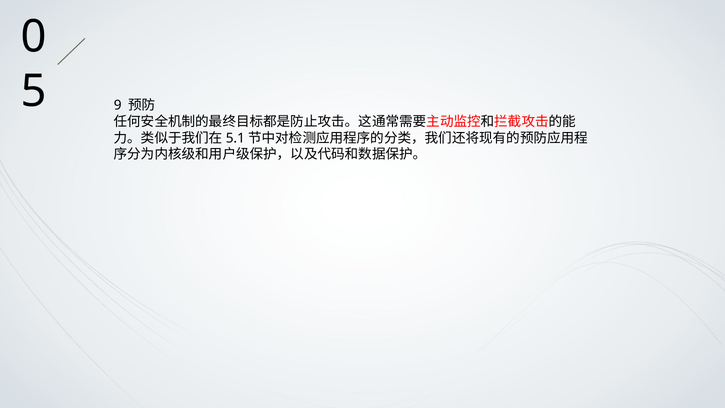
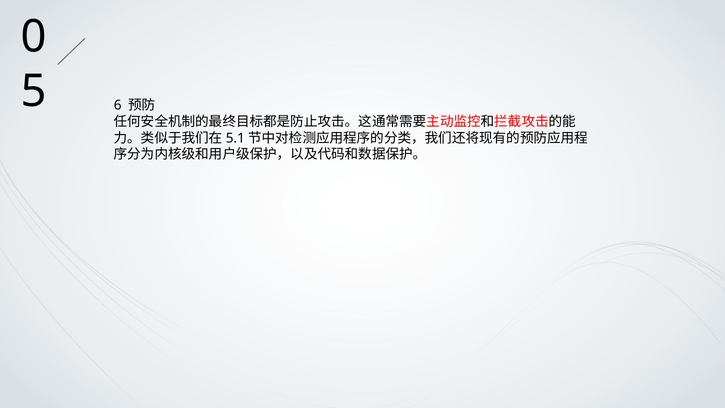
9: 9 -> 6 (118, 105)
